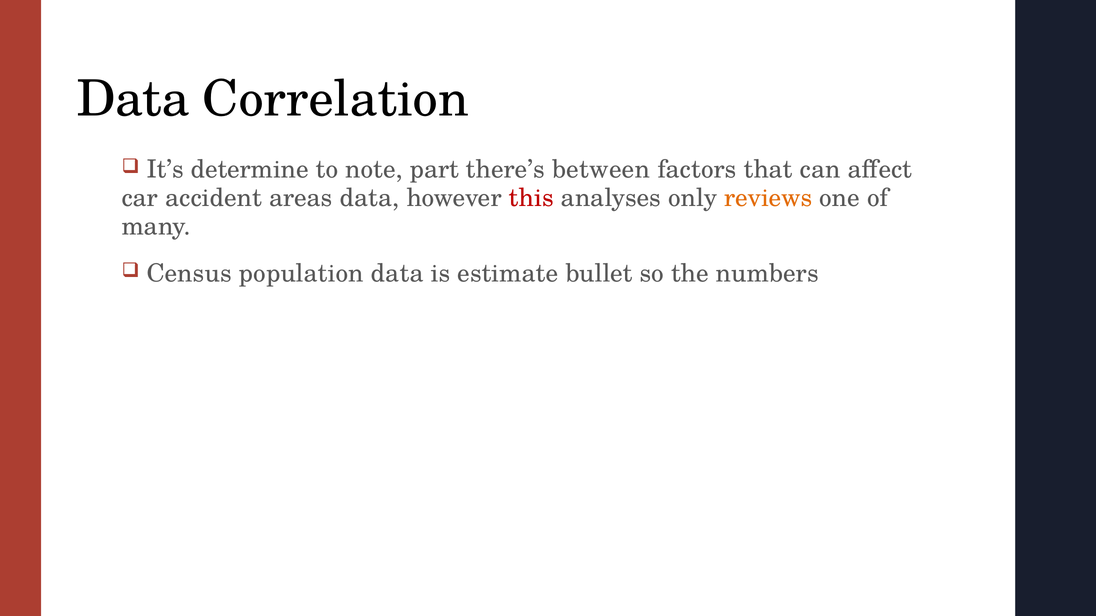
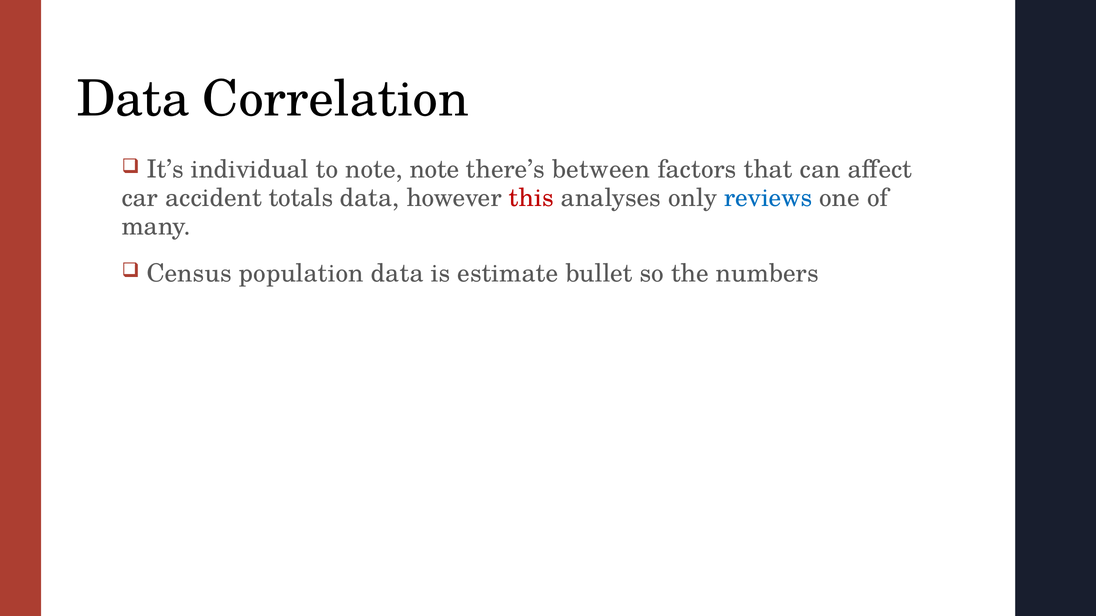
determine: determine -> individual (250, 169)
note part: part -> note (434, 169)
areas: areas -> totals (301, 198)
reviews colour: orange -> blue (768, 198)
